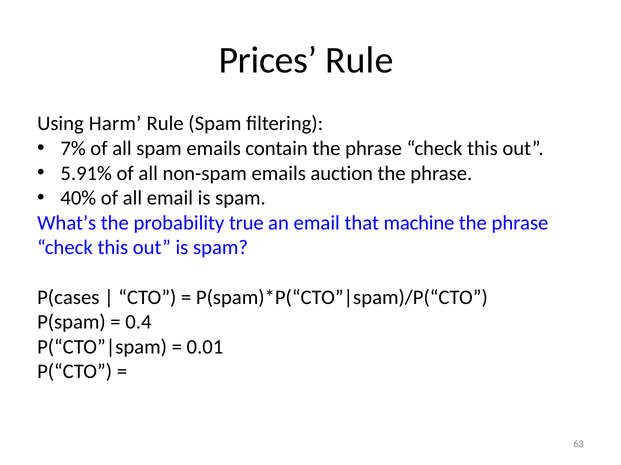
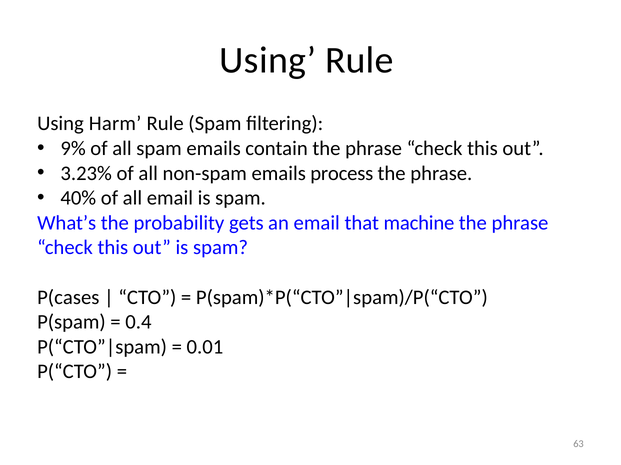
Prices: Prices -> Using (268, 60)
7%: 7% -> 9% (73, 149)
5.91%: 5.91% -> 3.23% (86, 174)
auction: auction -> process (342, 174)
true: true -> gets (246, 223)
